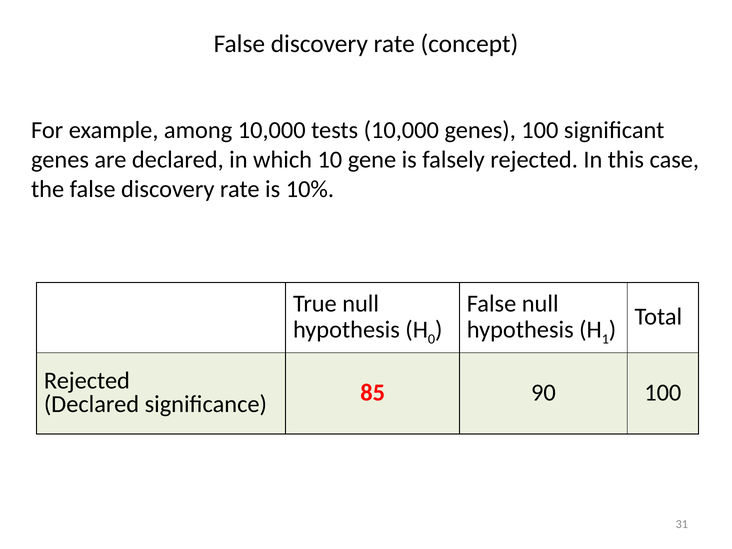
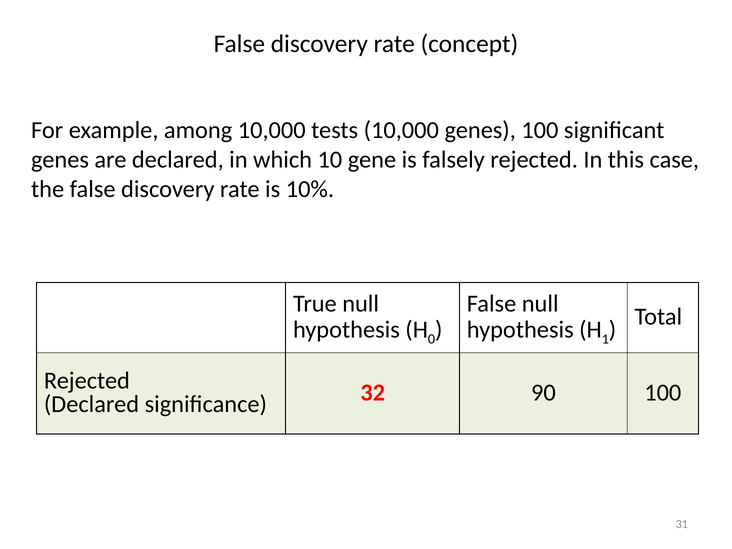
85: 85 -> 32 (373, 393)
